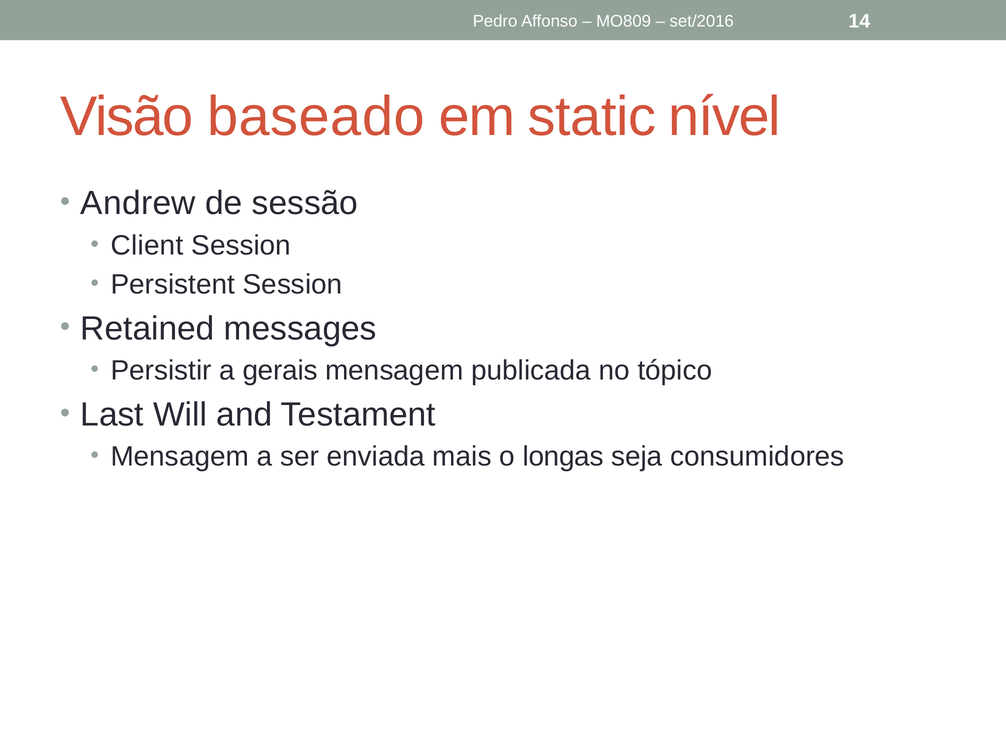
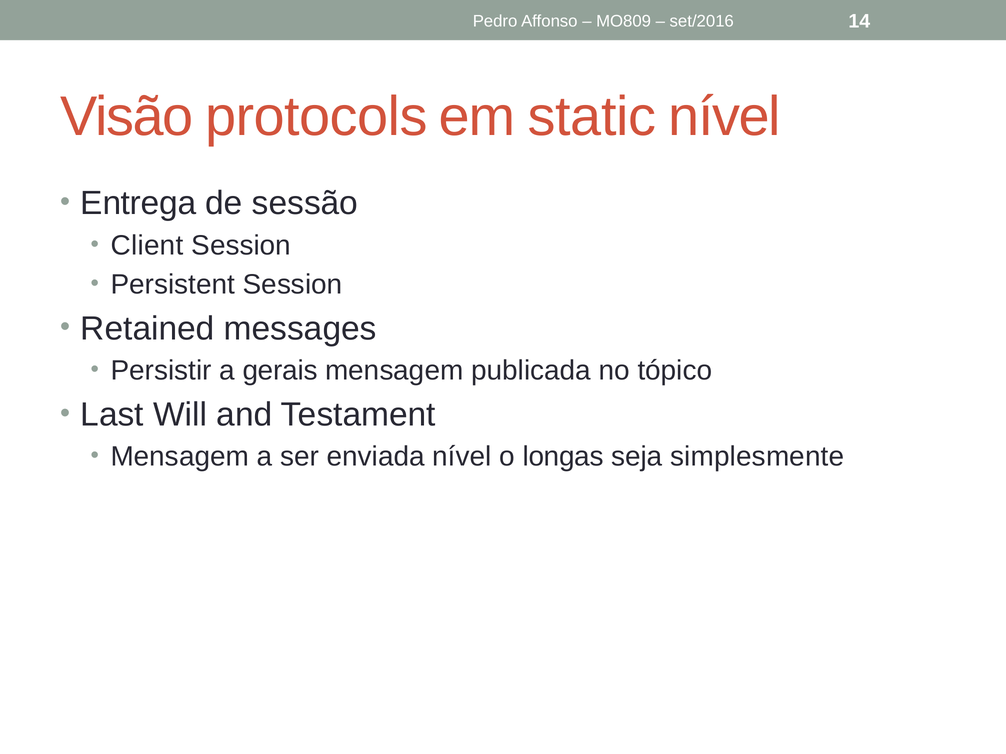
baseado: baseado -> protocols (316, 117)
Andrew: Andrew -> Entrega (138, 204)
enviada mais: mais -> nível (462, 457)
consumidores: consumidores -> simplesmente (757, 457)
